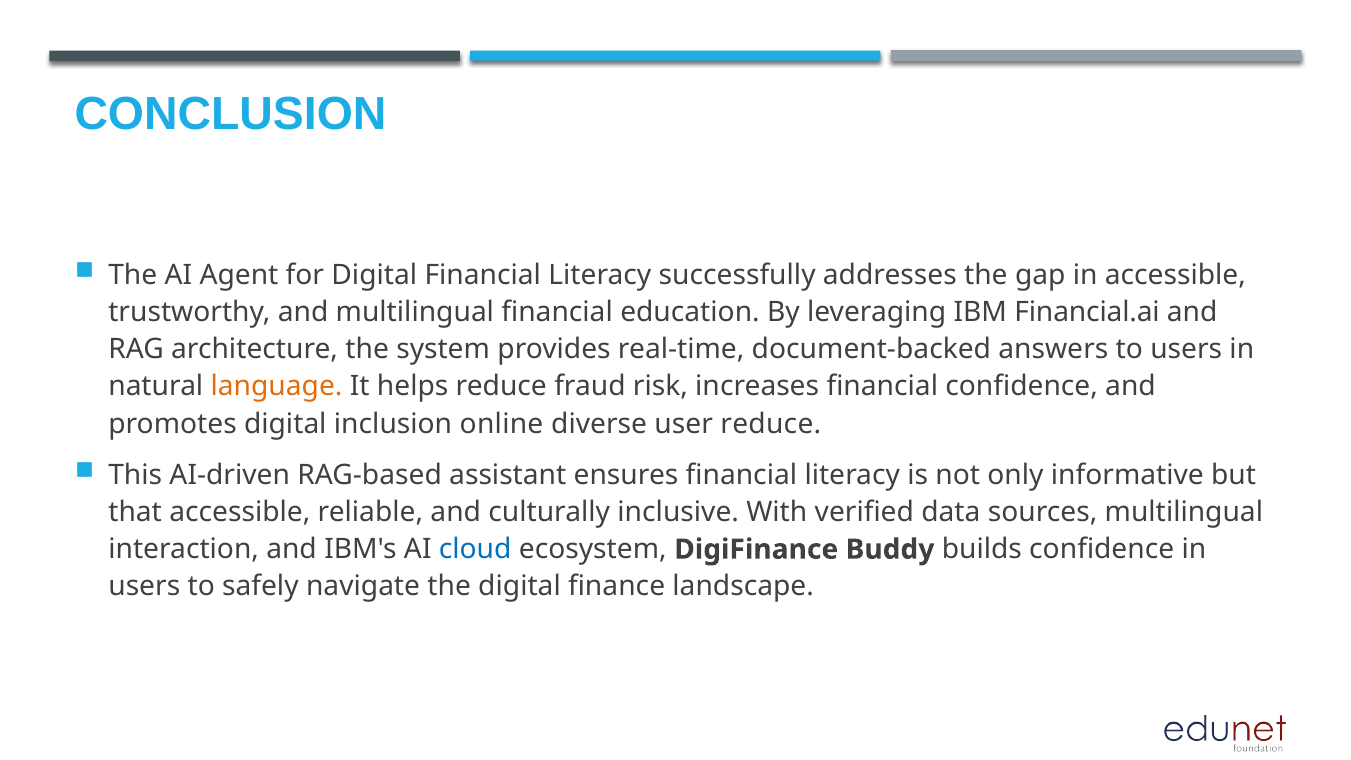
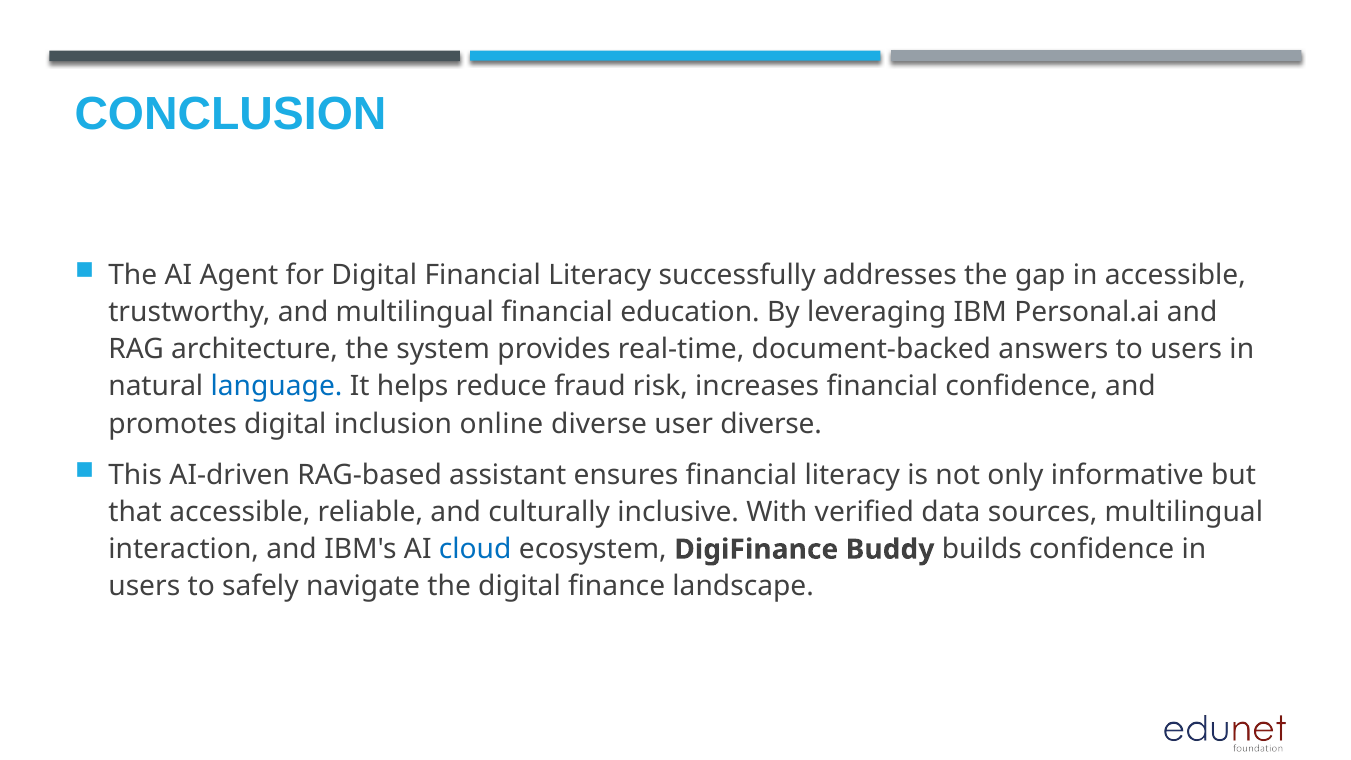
Financial.ai: Financial.ai -> Personal.ai (1087, 312)
language colour: orange -> blue (277, 387)
user reduce: reduce -> diverse (771, 424)
